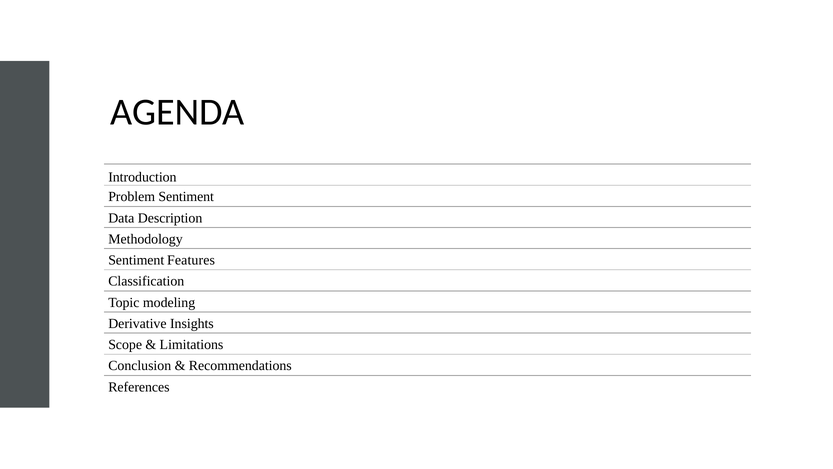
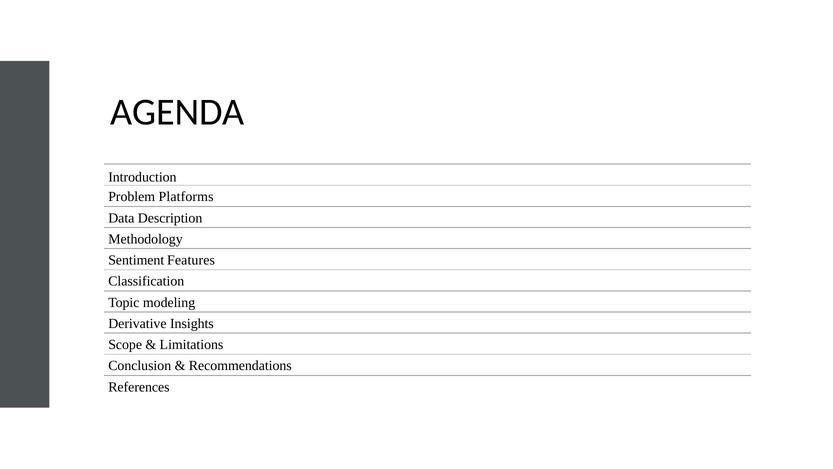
Problem Sentiment: Sentiment -> Platforms (186, 197)
